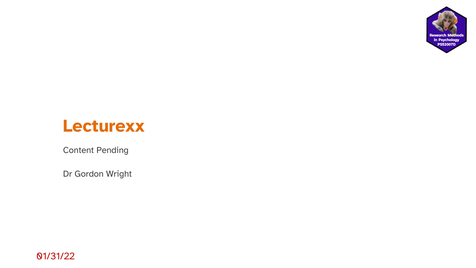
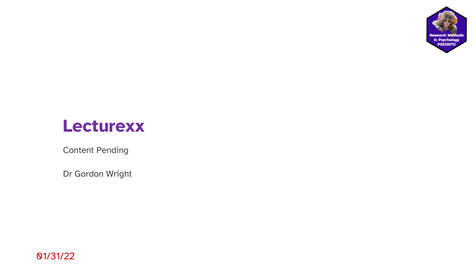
Lecturexx colour: orange -> purple (104, 126)
